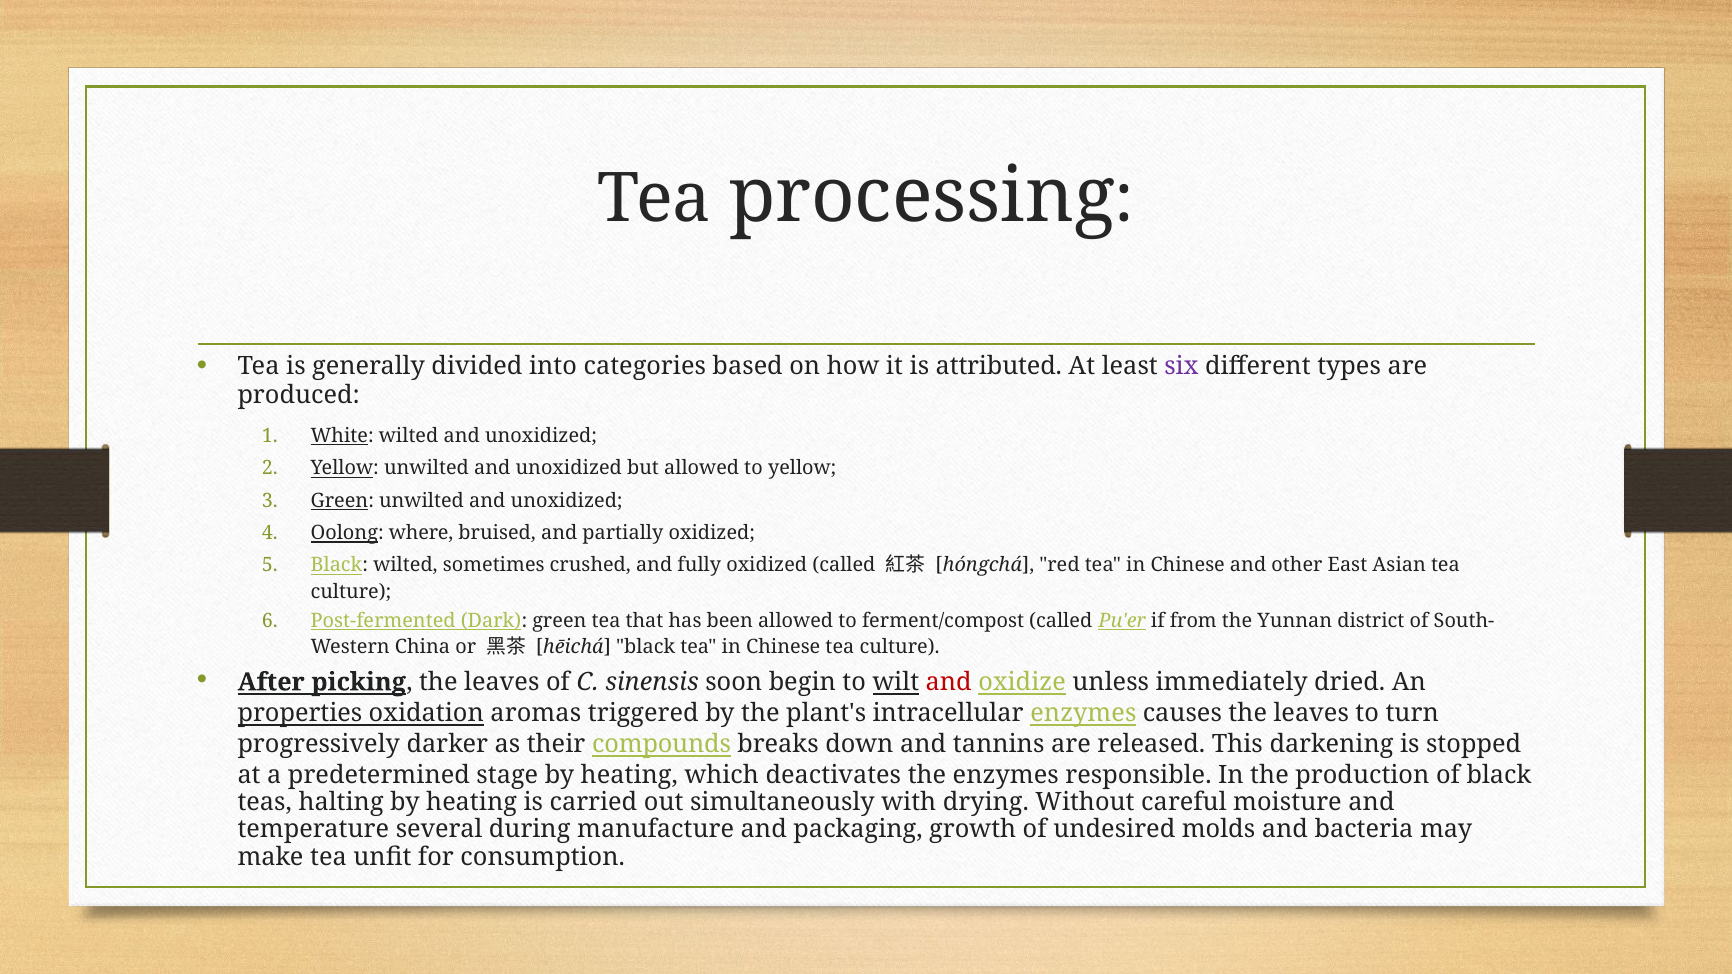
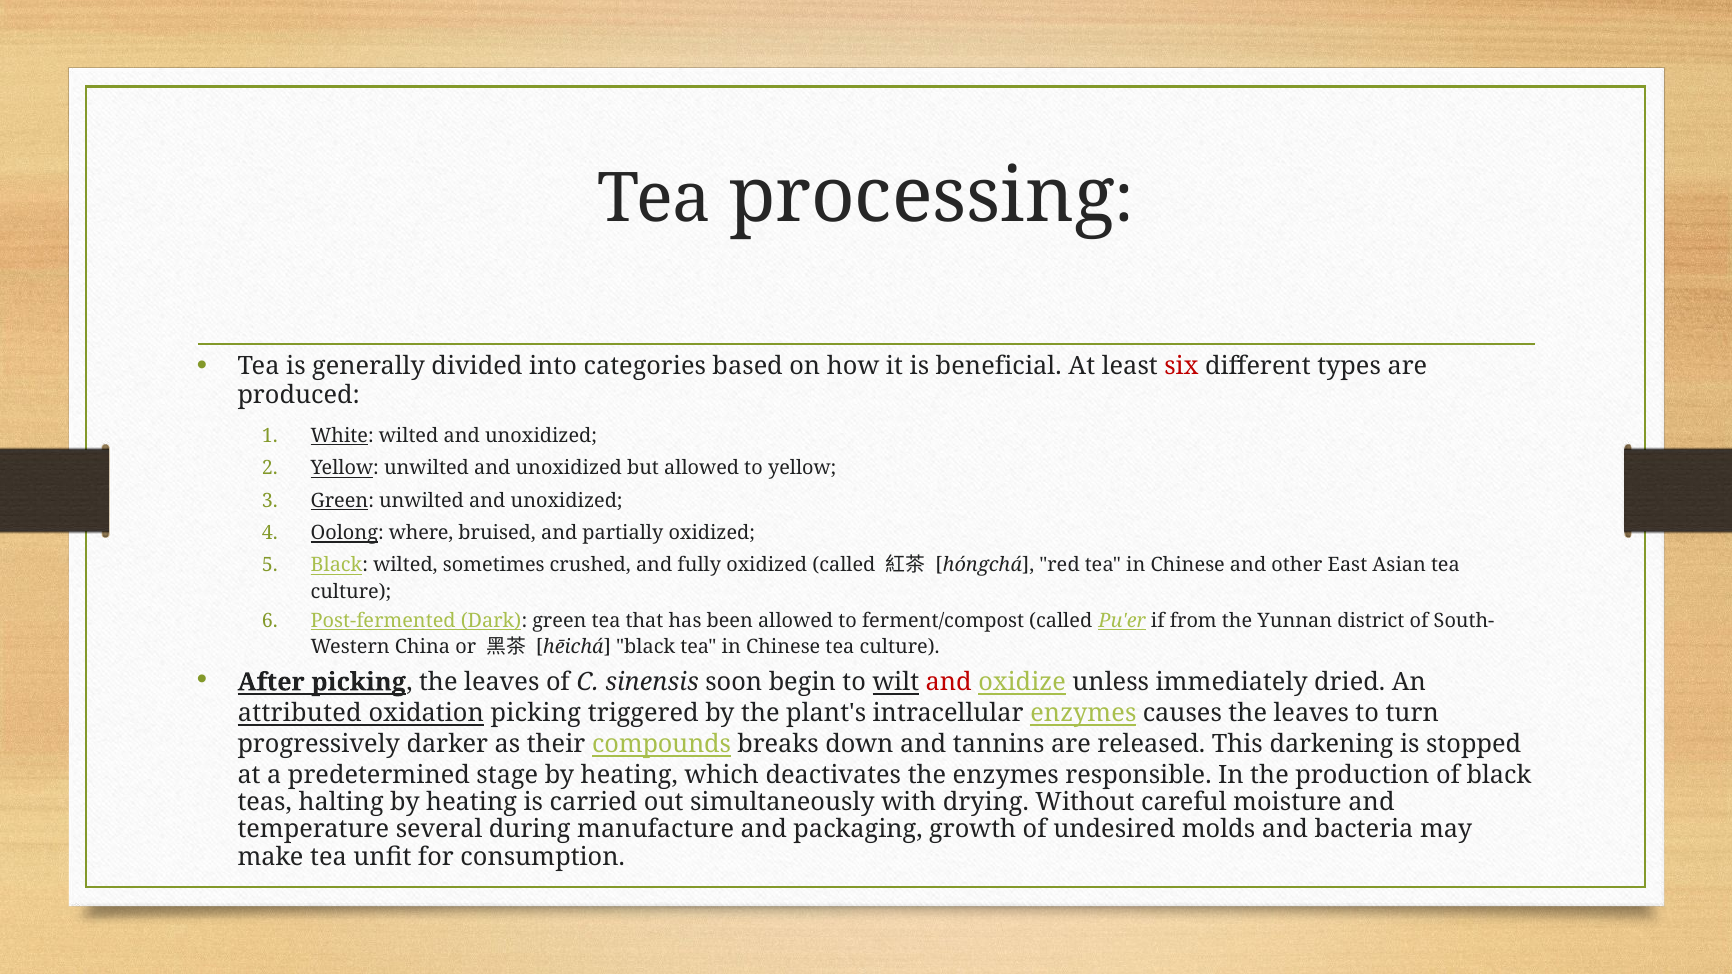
attributed: attributed -> beneficial (999, 367)
six colour: purple -> red (1181, 367)
properties: properties -> attributed (300, 713)
oxidation aromas: aromas -> picking (536, 713)
